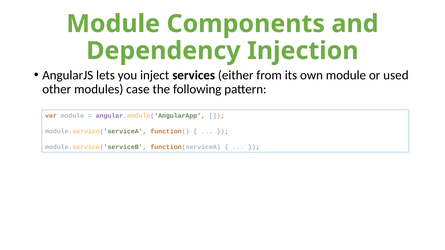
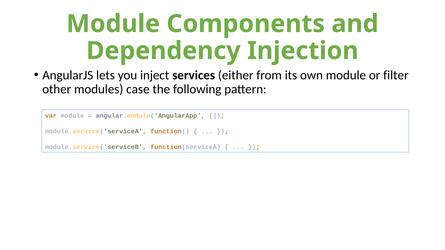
used: used -> filter (396, 75)
